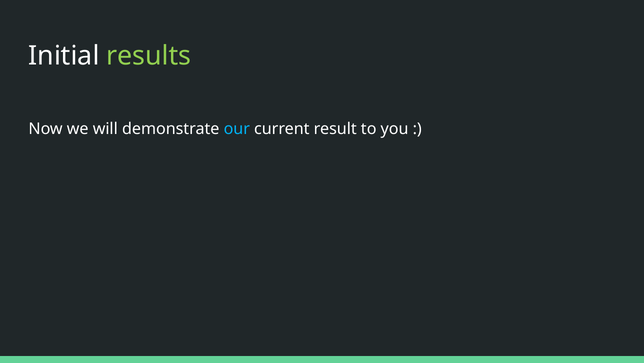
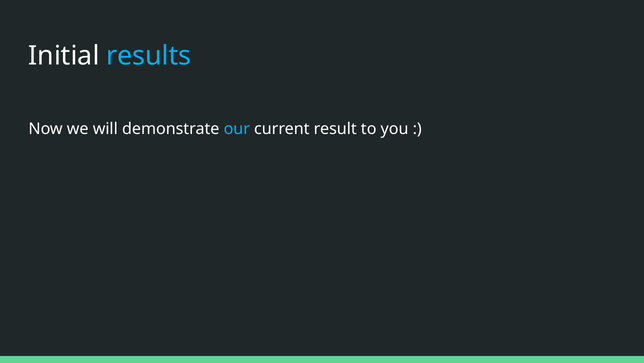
results colour: light green -> light blue (149, 56)
